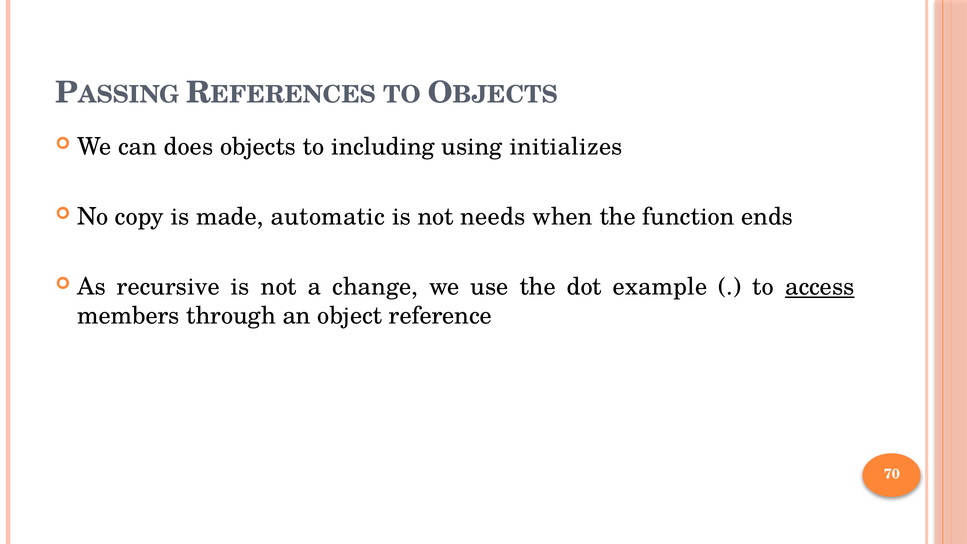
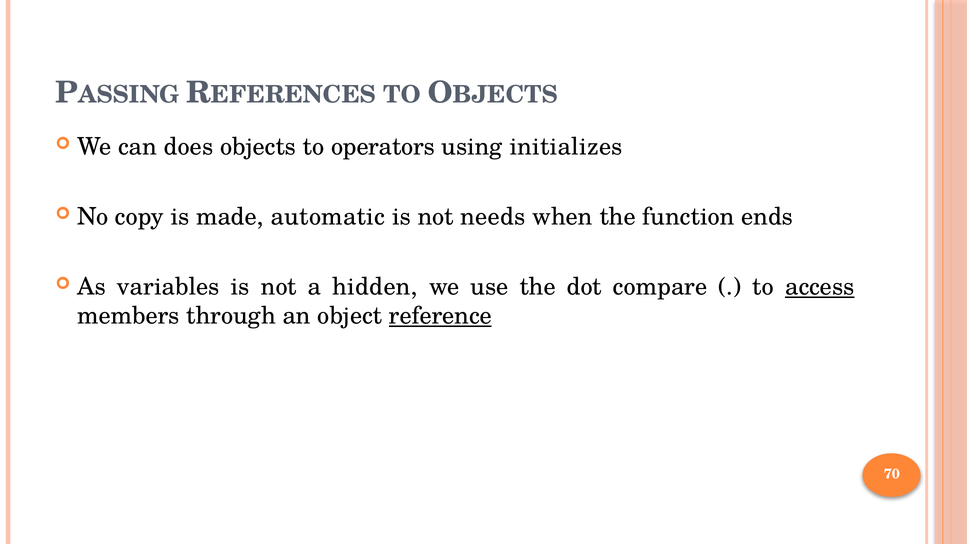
including: including -> operators (383, 147)
recursive: recursive -> variables (168, 287)
change: change -> hidden (375, 287)
example: example -> compare (660, 287)
reference underline: none -> present (440, 316)
